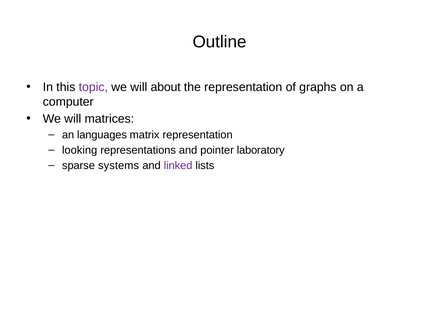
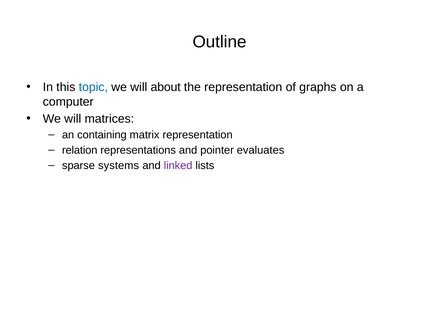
topic colour: purple -> blue (93, 87)
languages: languages -> containing (102, 135)
looking: looking -> relation (80, 150)
laboratory: laboratory -> evaluates (261, 150)
